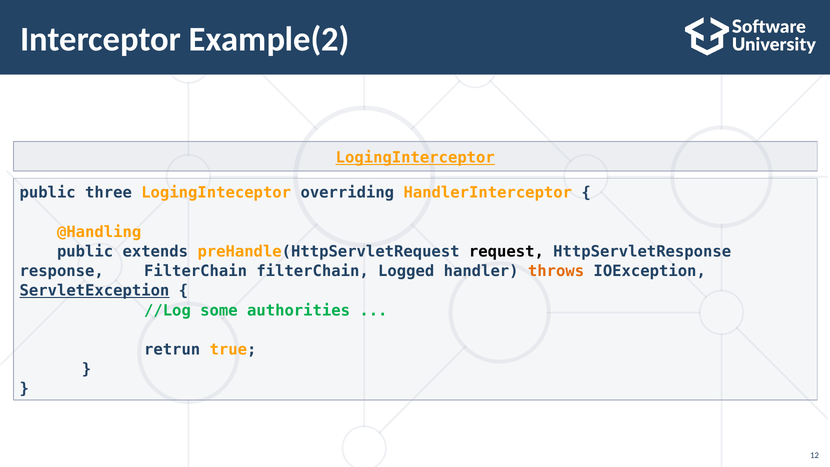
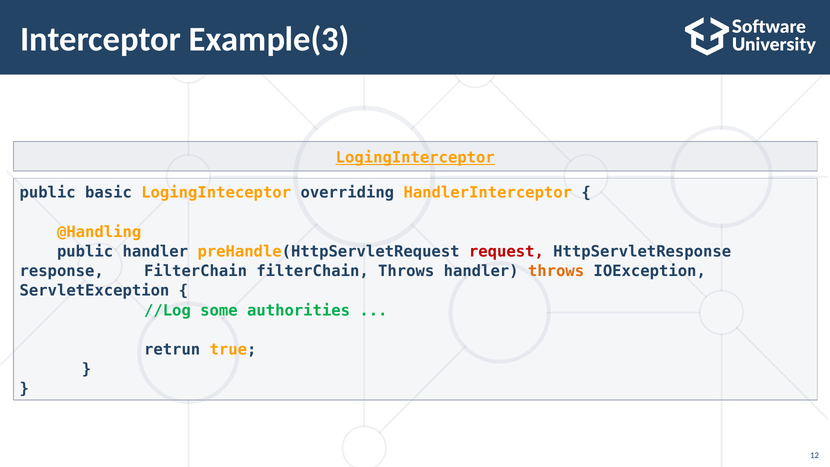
Example(2: Example(2 -> Example(3 (269, 39)
three: three -> basic (109, 193)
public extends: extends -> handler (155, 252)
request colour: black -> red (506, 252)
filterChain Logged: Logged -> Throws (406, 271)
ServletException underline: present -> none (94, 291)
